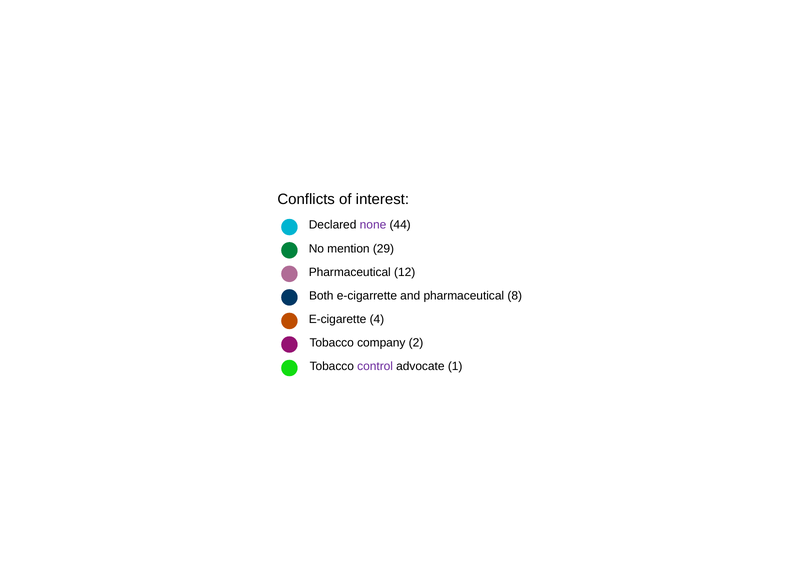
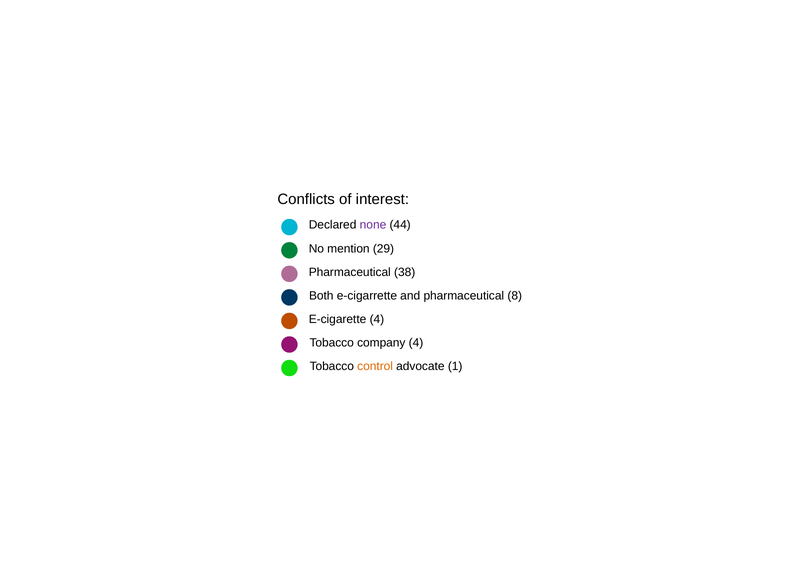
12: 12 -> 38 (405, 272)
company 2: 2 -> 4 (416, 343)
control colour: purple -> orange (375, 366)
